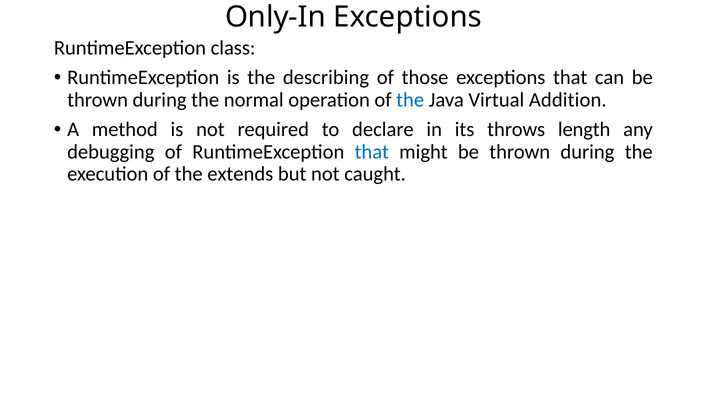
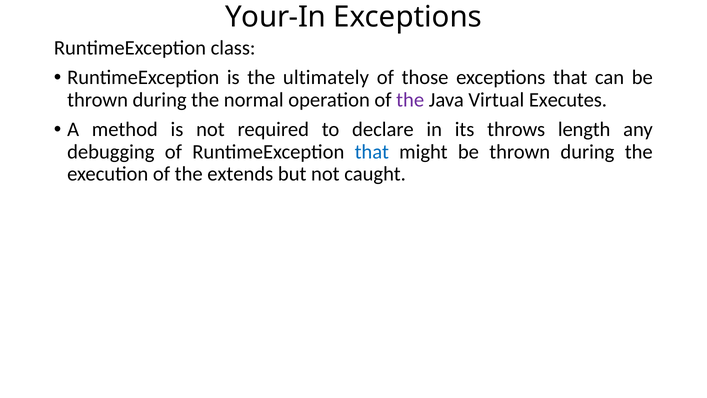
Only-In: Only-In -> Your-In (276, 17)
describing: describing -> ultimately (326, 78)
the colour: blue -> purple (410, 100)
Addition: Addition -> Executes (568, 100)
